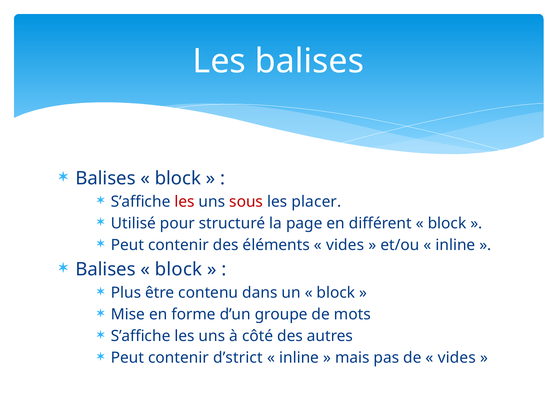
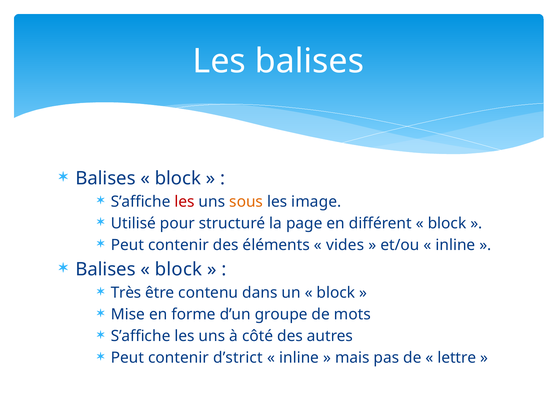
sous colour: red -> orange (246, 202)
placer: placer -> image (316, 202)
Plus: Plus -> Très (126, 293)
vides: vides -> lettre (457, 358)
